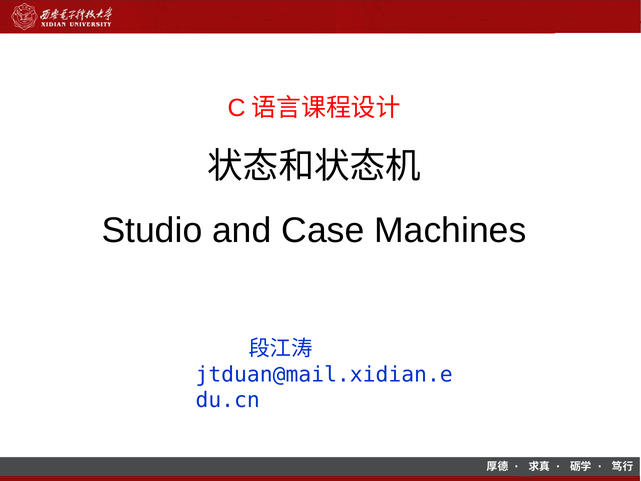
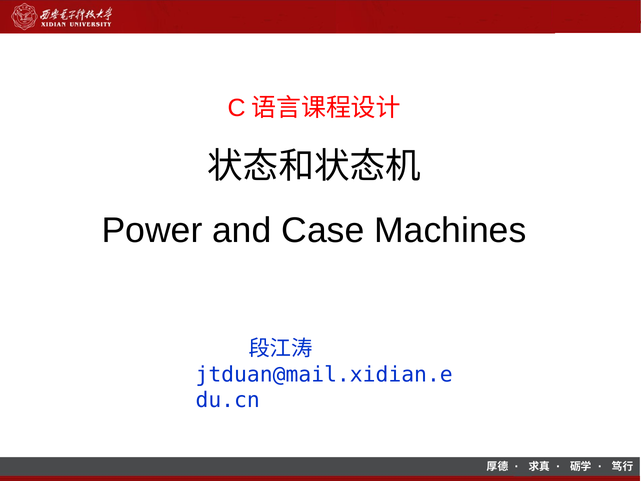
Studio: Studio -> Power (152, 230)
